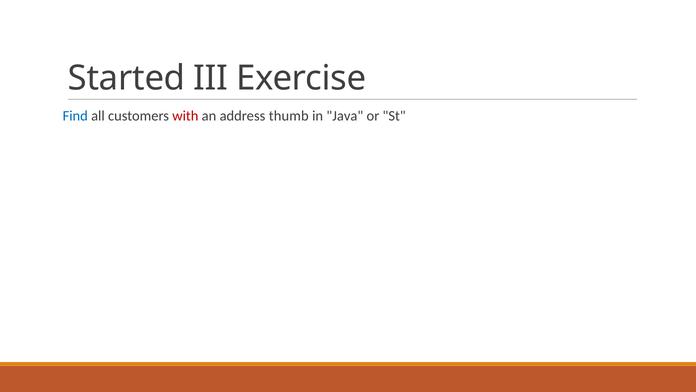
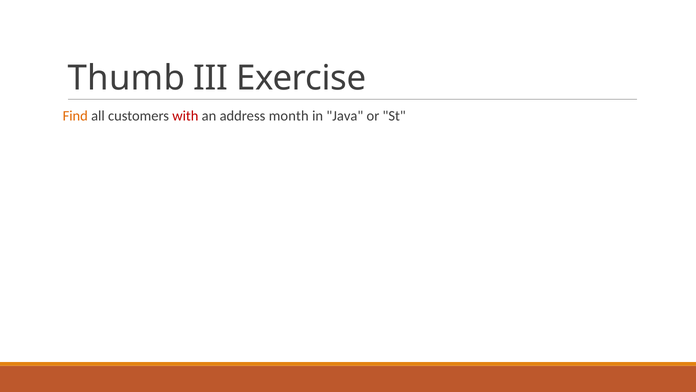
Started: Started -> Thumb (126, 78)
Find colour: blue -> orange (75, 116)
thumb: thumb -> month (289, 116)
